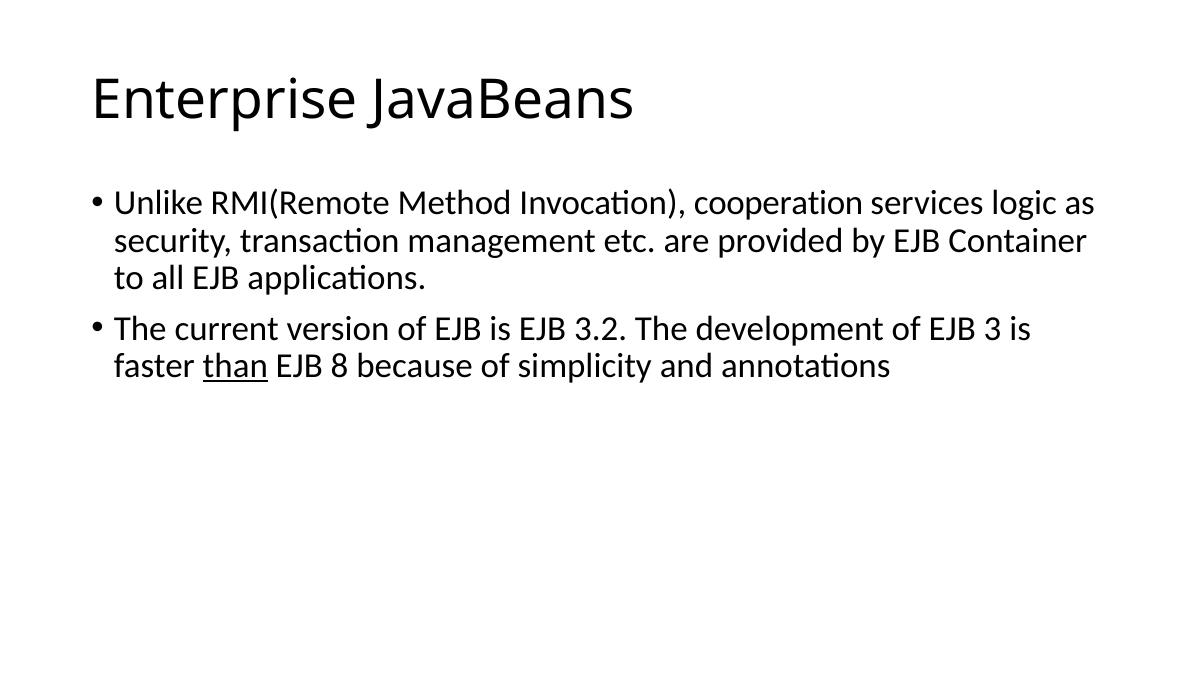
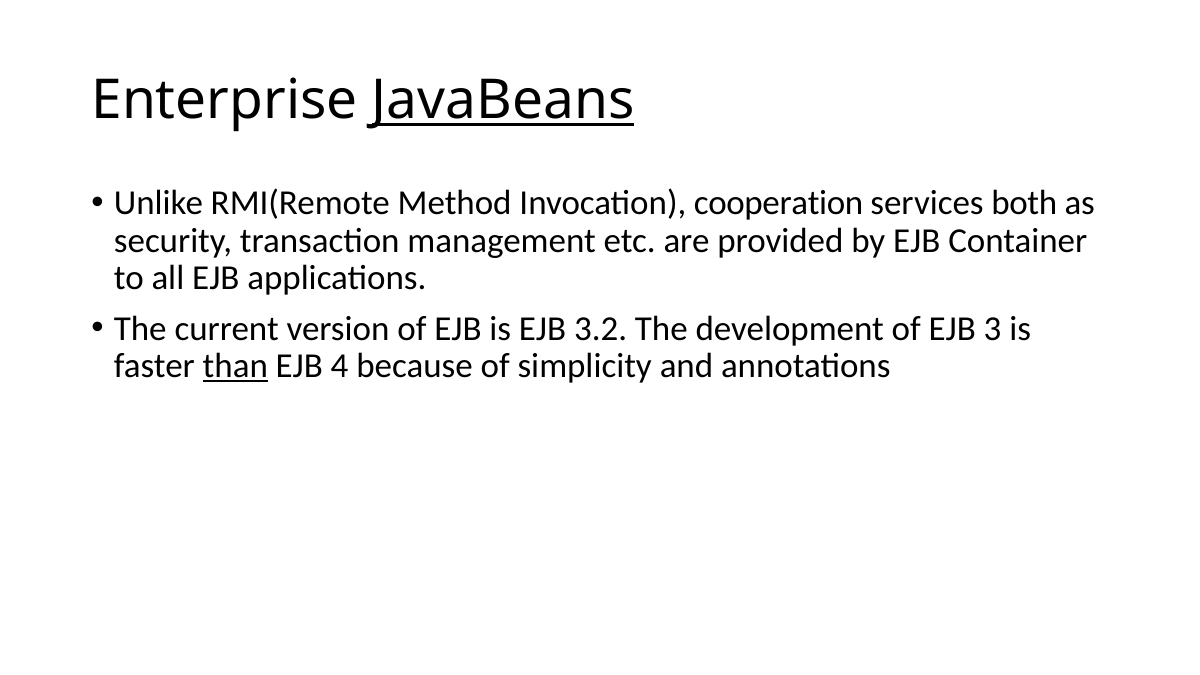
JavaBeans underline: none -> present (503, 101)
logic: logic -> both (1024, 203)
8: 8 -> 4 (340, 366)
